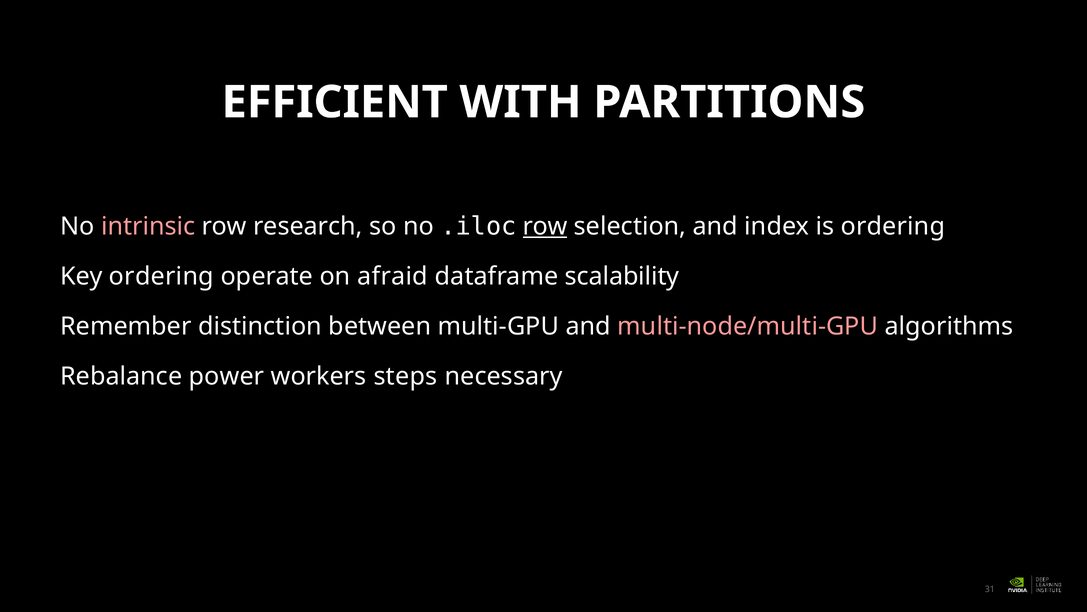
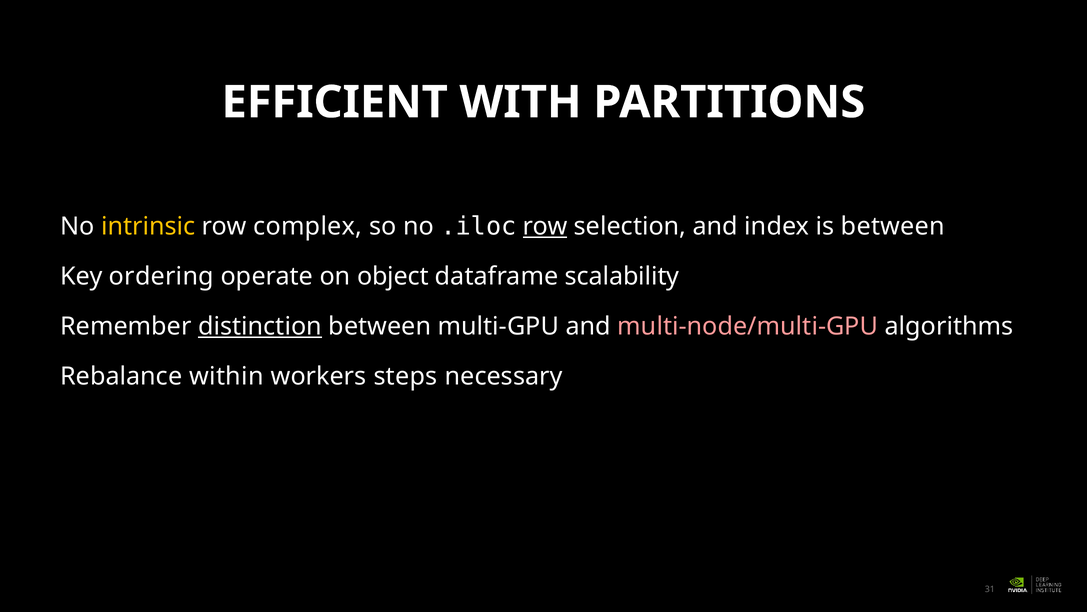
intrinsic colour: pink -> yellow (148, 226)
research: research -> complex (308, 226)
is ordering: ordering -> between (893, 226)
afraid: afraid -> object (393, 276)
distinction underline: none -> present (260, 326)
power: power -> within (226, 376)
